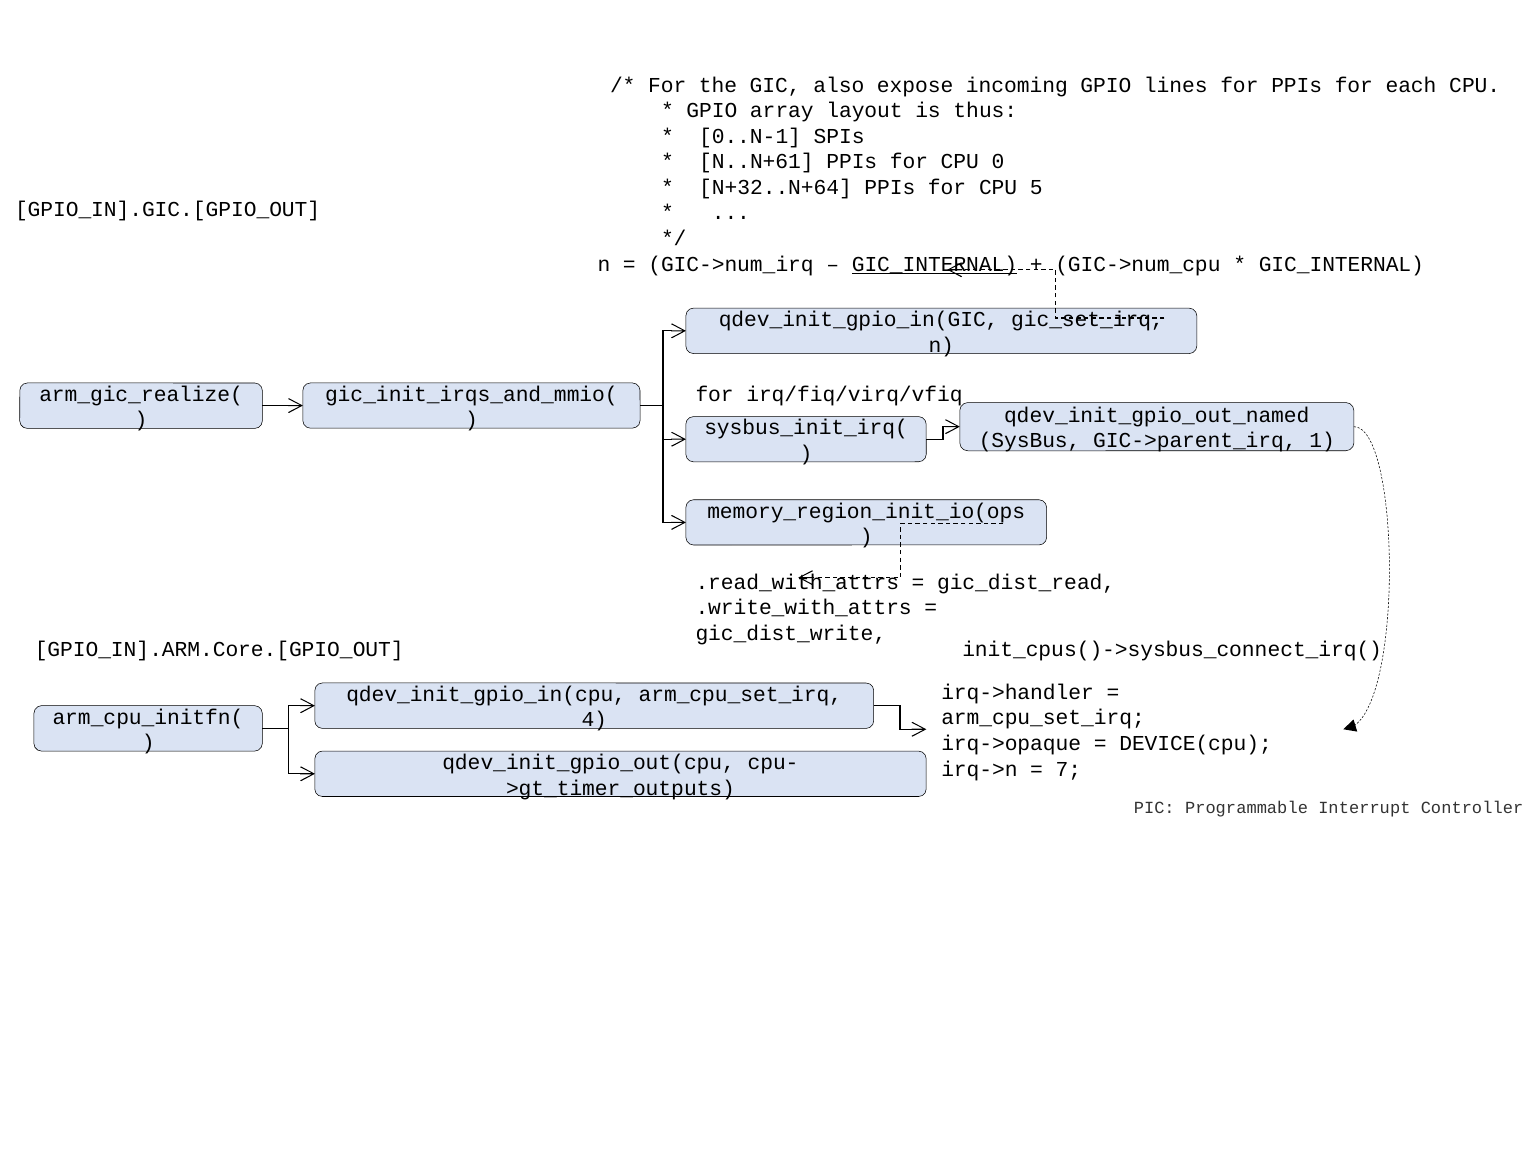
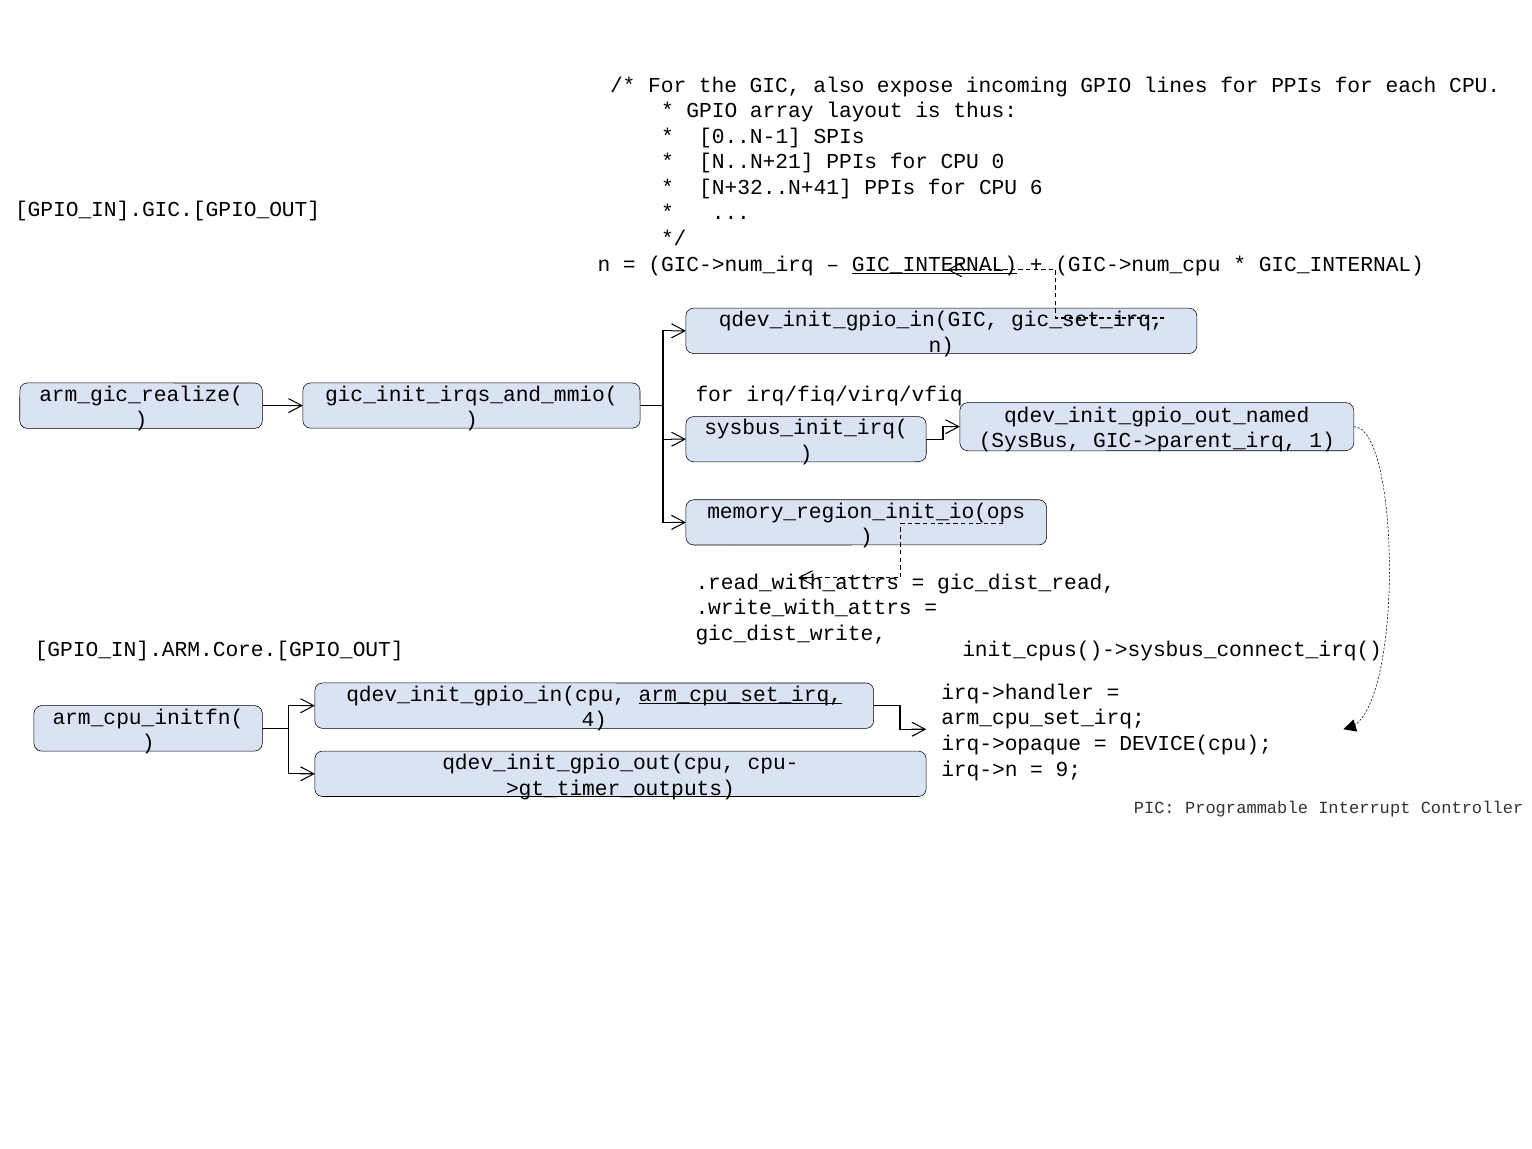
N..N+61: N..N+61 -> N..N+21 (756, 162)
N+32..N+64: N+32..N+64 -> N+32..N+41 (776, 187)
5: 5 -> 6 (1036, 187)
arm_cpu_set_irq underline: none -> present (740, 694)
7: 7 -> 9 (1068, 769)
